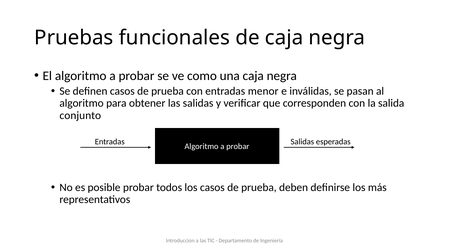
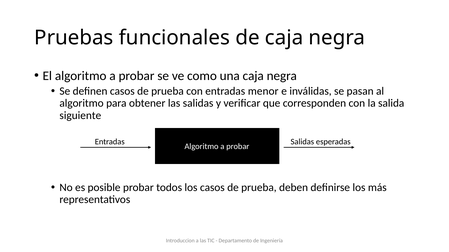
conjunto: conjunto -> siguiente (80, 116)
